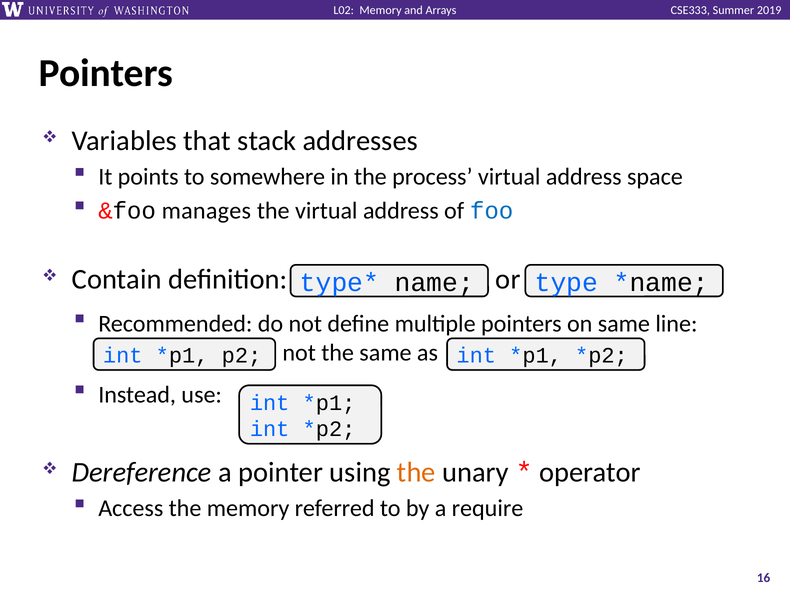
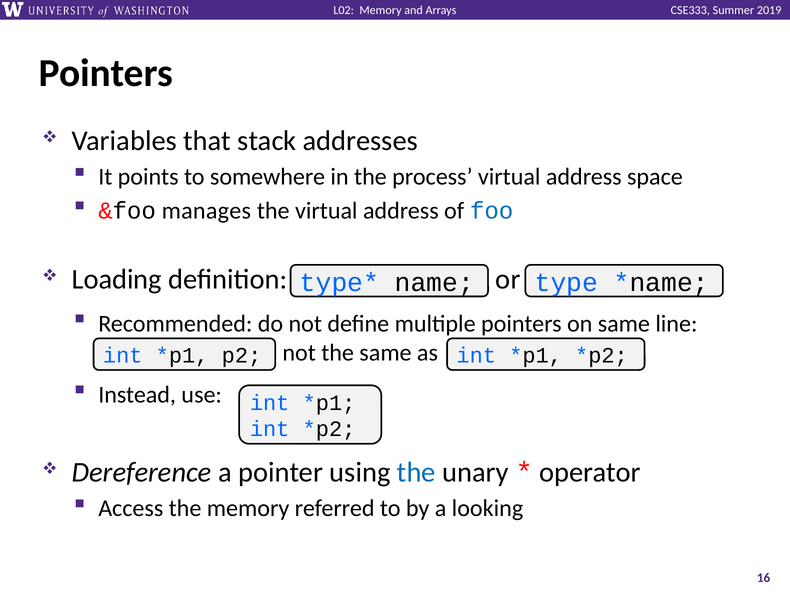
Contain: Contain -> Loading (117, 279)
the colour: orange -> blue (416, 472)
require: require -> looking (487, 508)
